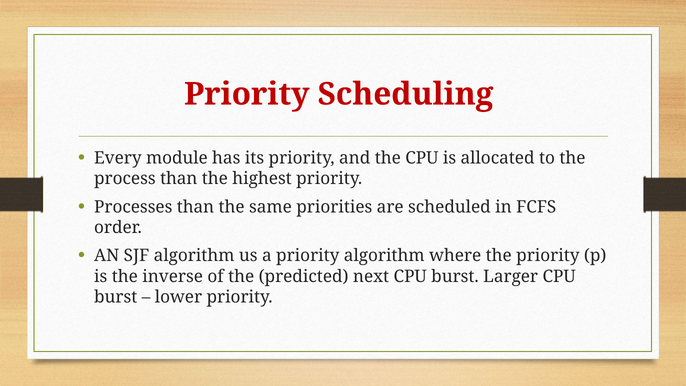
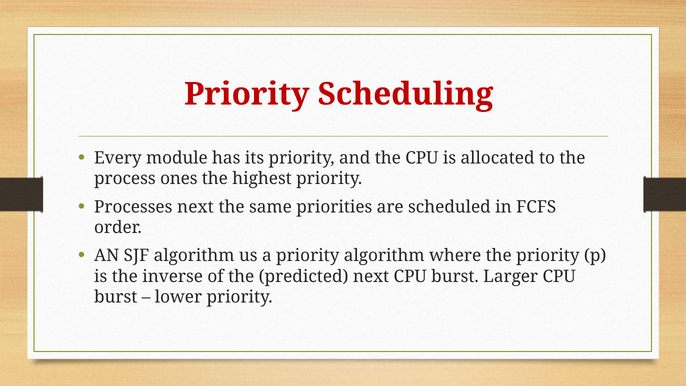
process than: than -> ones (179, 179)
Processes than: than -> next (195, 207)
